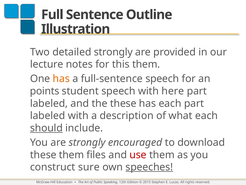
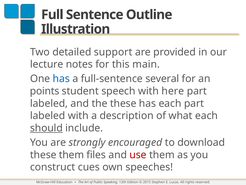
detailed strongly: strongly -> support (113, 52)
this them: them -> main (146, 64)
has colour: orange -> blue (61, 79)
full-sentence speech: speech -> several (162, 79)
sure: sure -> cues (89, 167)
speeches underline: present -> none (149, 167)
